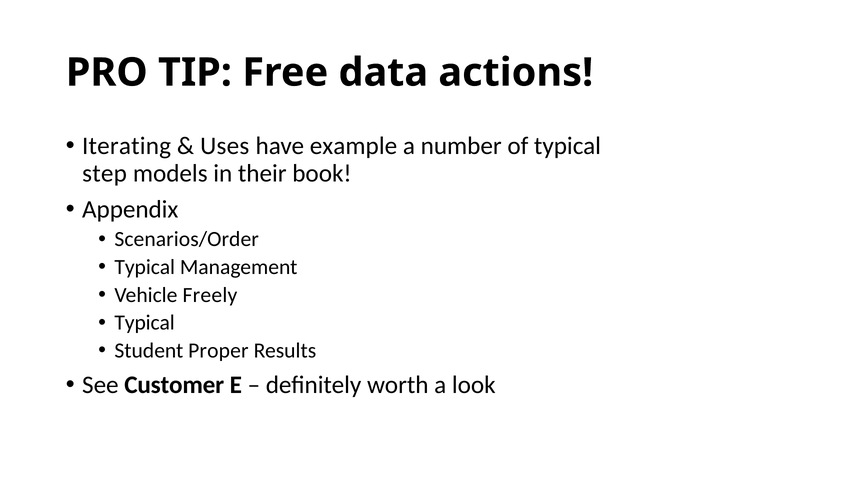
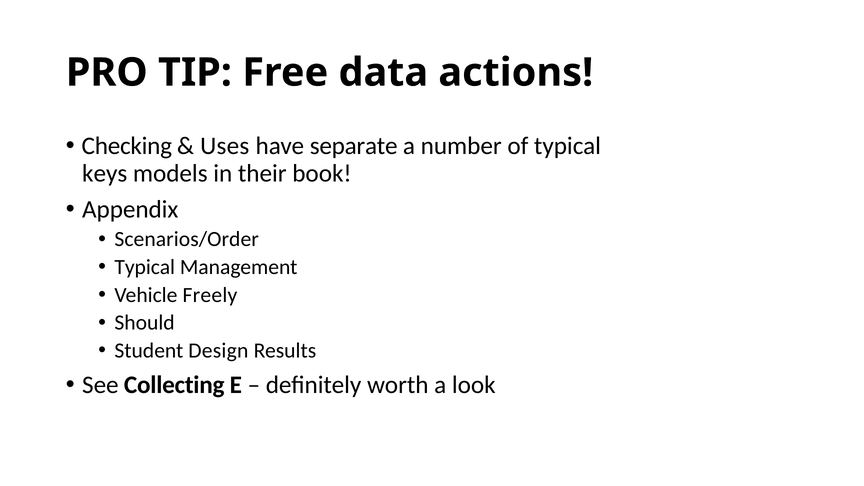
Iterating: Iterating -> Checking (127, 146)
example: example -> separate (354, 146)
step: step -> keys (105, 173)
Typical: Typical -> Should (145, 323)
Proper: Proper -> Design (218, 351)
Customer: Customer -> Collecting (174, 385)
